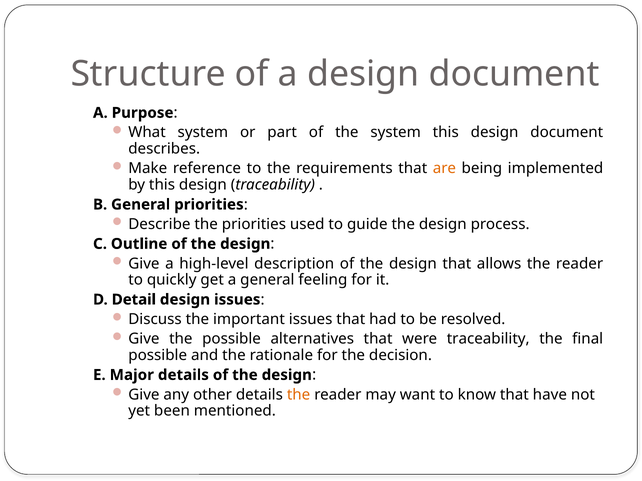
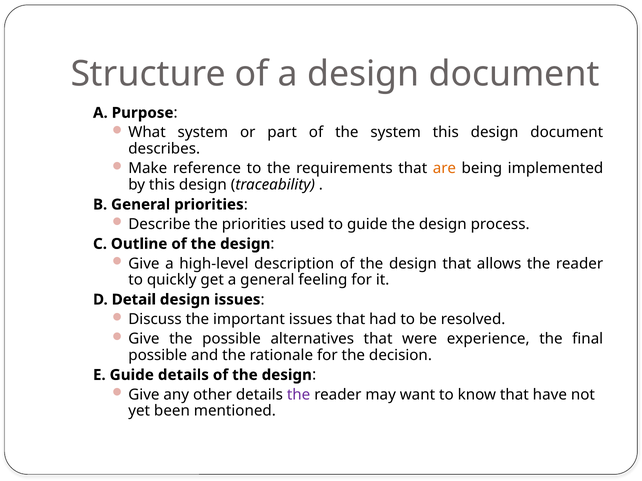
were traceability: traceability -> experience (488, 339)
E Major: Major -> Guide (132, 375)
the colour: orange -> purple (299, 395)
